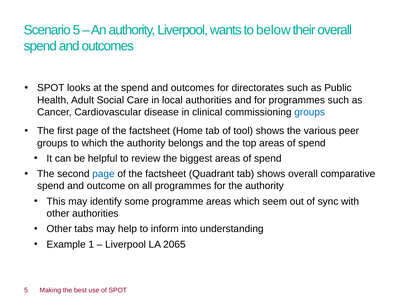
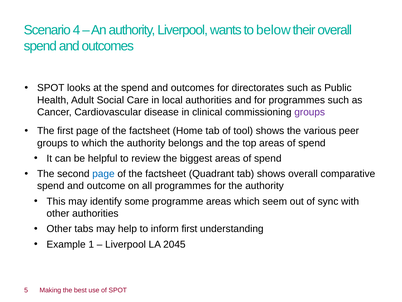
Scenario 5: 5 -> 4 (76, 30)
groups colour: blue -> purple (310, 112)
inform into: into -> first (189, 229)
2065: 2065 -> 2045 (174, 244)
